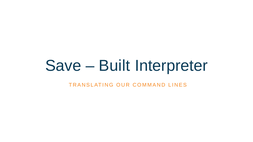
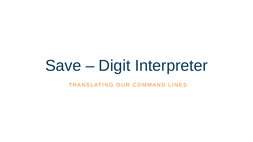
Built: Built -> Digit (114, 66)
